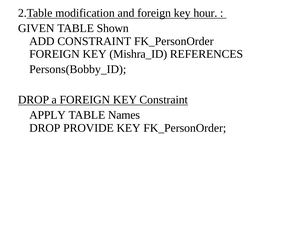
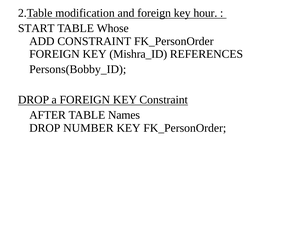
GIVEN: GIVEN -> START (36, 28)
Shown: Shown -> Whose (113, 28)
APPLY: APPLY -> AFTER (48, 115)
PROVIDE: PROVIDE -> NUMBER (88, 128)
